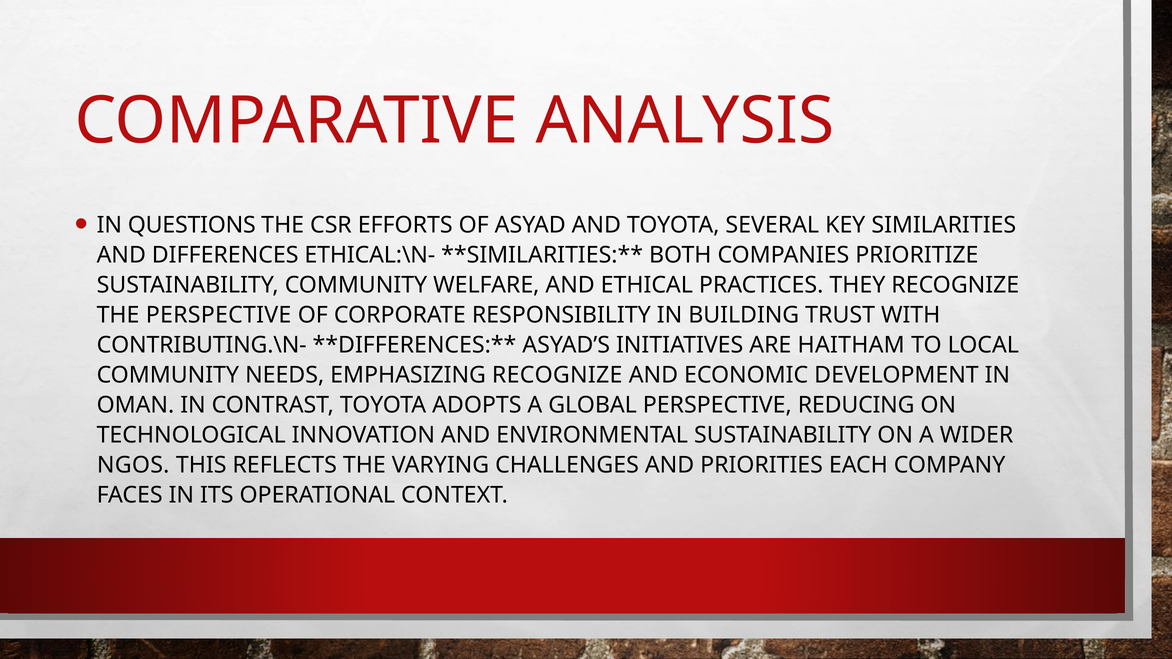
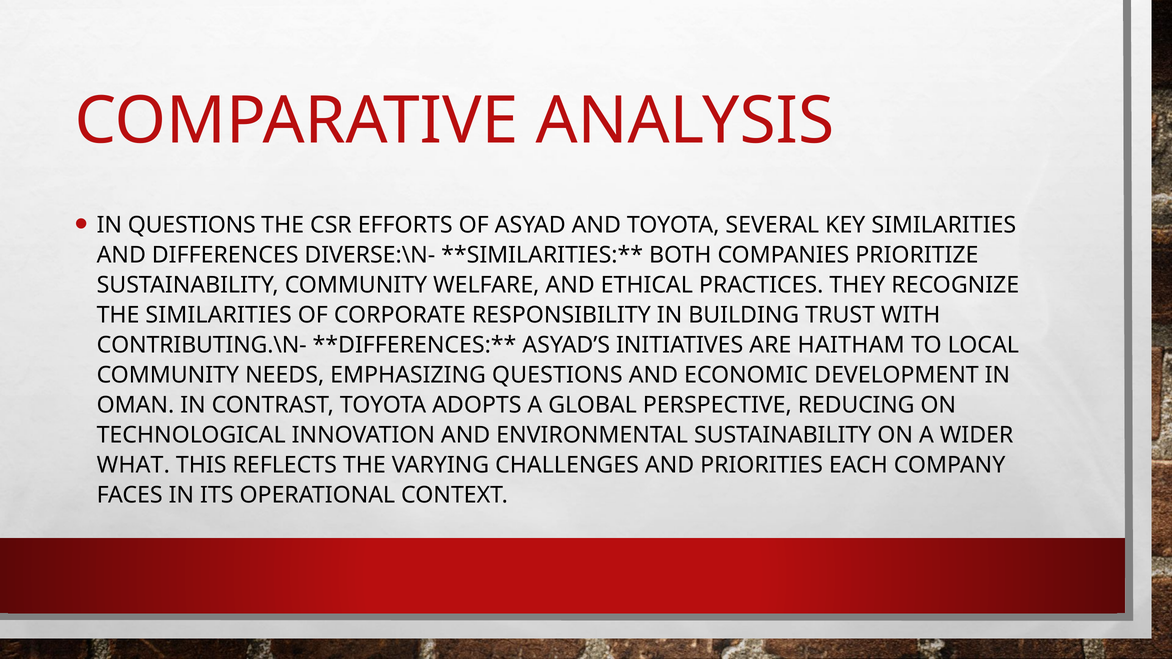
ETHICAL:\N-: ETHICAL:\N- -> DIVERSE:\N- (370, 255)
THE PERSPECTIVE: PERSPECTIVE -> SIMILARITIES (219, 315)
EMPHASIZING RECOGNIZE: RECOGNIZE -> QUESTIONS (557, 375)
NGOS: NGOS -> WHAT (133, 465)
